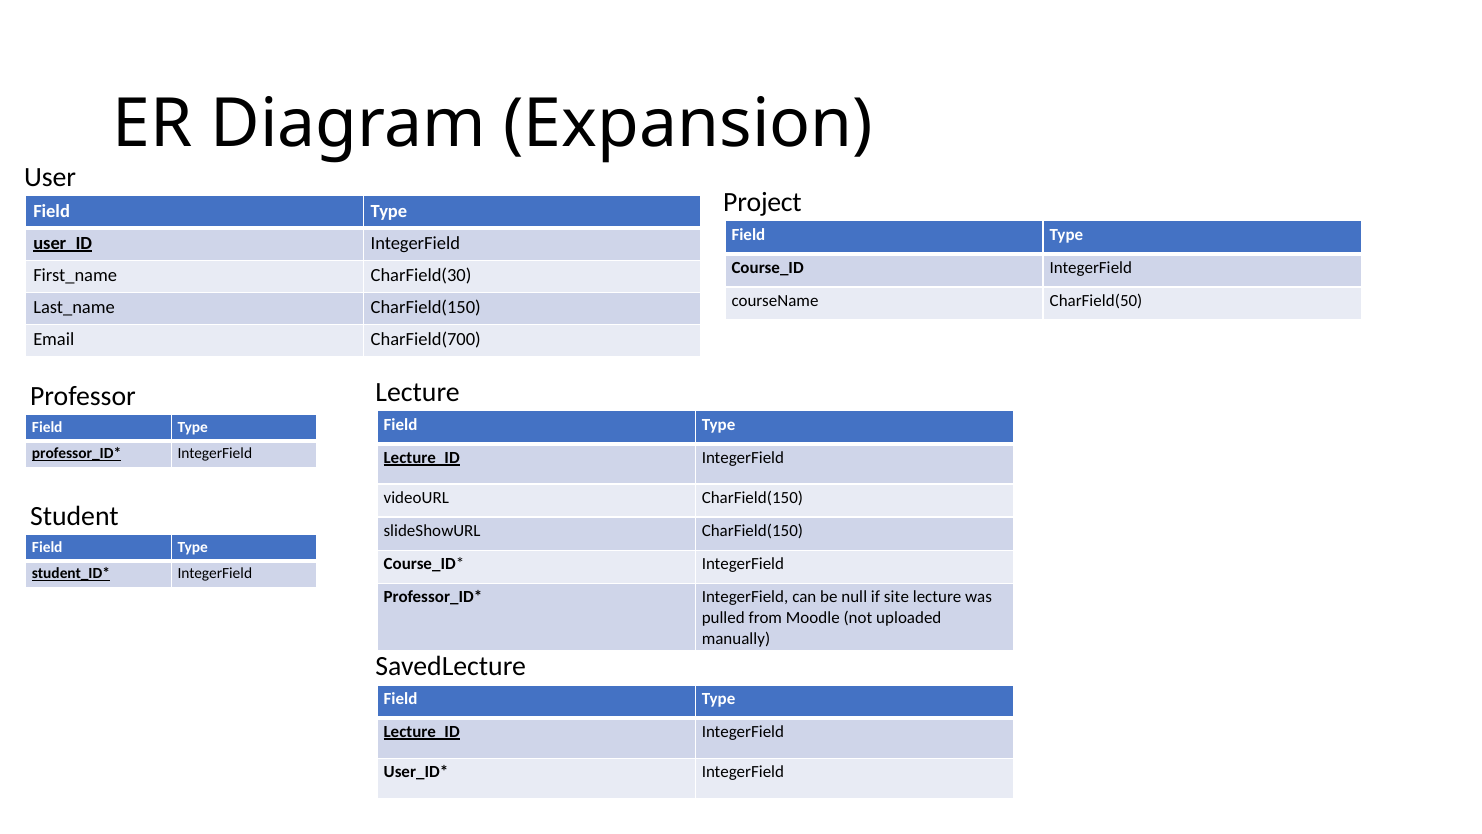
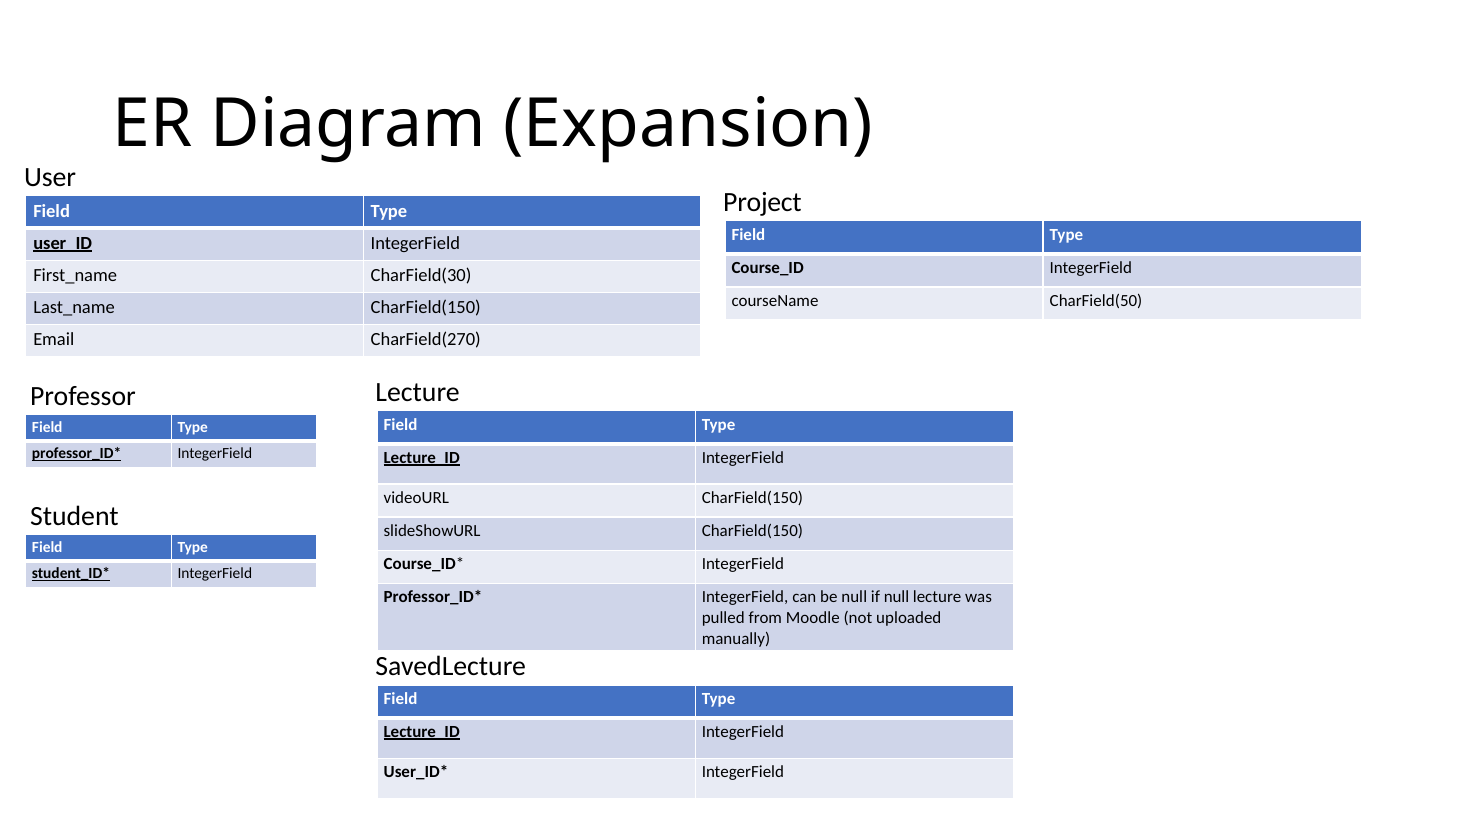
CharField(700: CharField(700 -> CharField(270 (426, 340)
if site: site -> null (897, 597)
